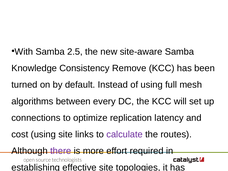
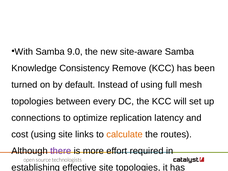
2.5: 2.5 -> 9.0 (75, 52)
algorithms: algorithms -> topologies (32, 101)
calculate colour: purple -> orange (125, 134)
